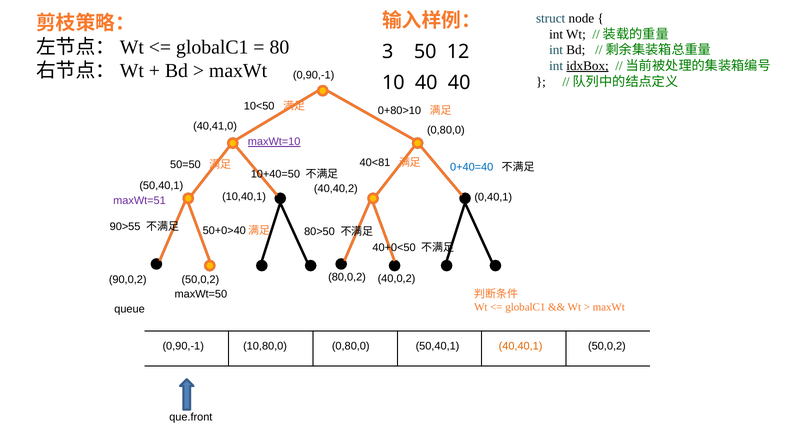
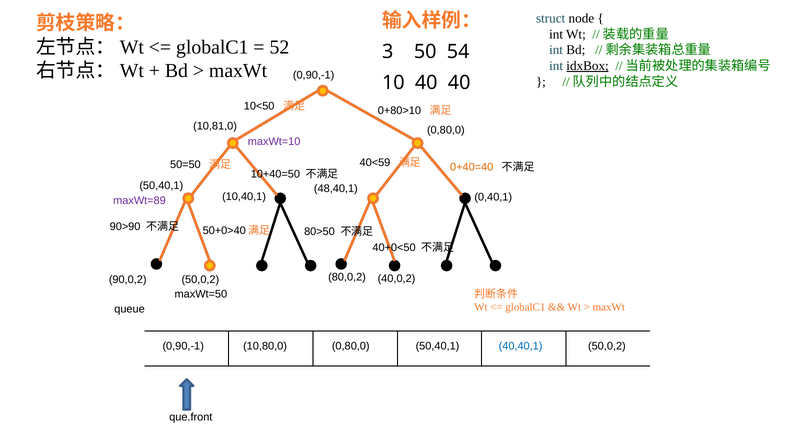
80: 80 -> 52 (279, 47)
12: 12 -> 54 (458, 52)
40,41,0: 40,41,0 -> 10,81,0 (215, 126)
maxWt=10 underline: present -> none (274, 142)
40<81: 40<81 -> 40<59 (375, 163)
0+40=40 colour: blue -> orange (472, 167)
40,40,2: 40,40,2 -> 48,40,1 (336, 189)
maxWt=51: maxWt=51 -> maxWt=89 (140, 201)
90>55: 90>55 -> 90>90 (125, 227)
40,40,1 colour: orange -> blue (521, 346)
